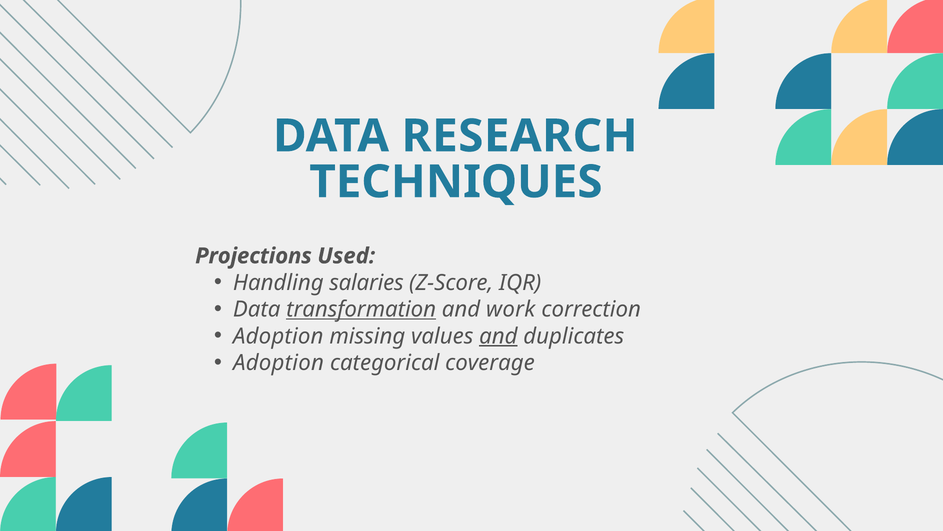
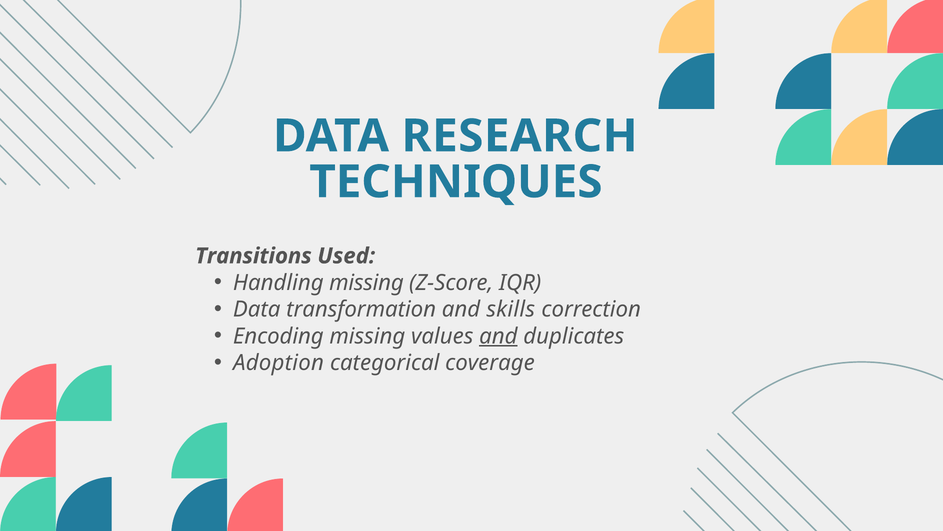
Projections: Projections -> Transitions (253, 256)
Handling salaries: salaries -> missing (366, 282)
transformation underline: present -> none (361, 309)
work: work -> skills (511, 309)
Adoption: Adoption -> Encoding (278, 336)
